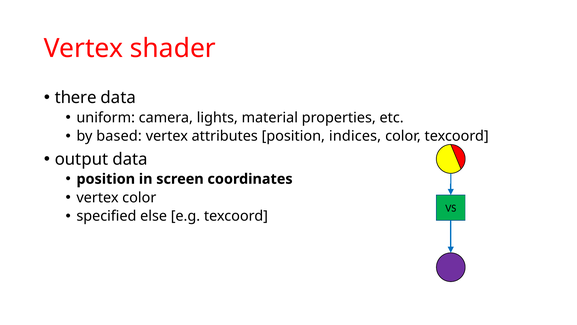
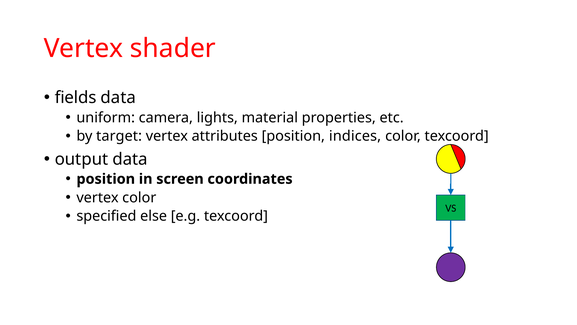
there: there -> fields (76, 98)
based: based -> target (119, 136)
